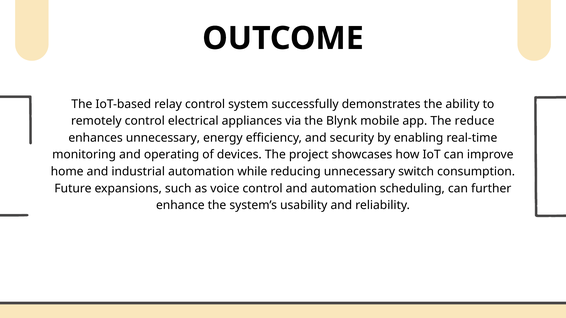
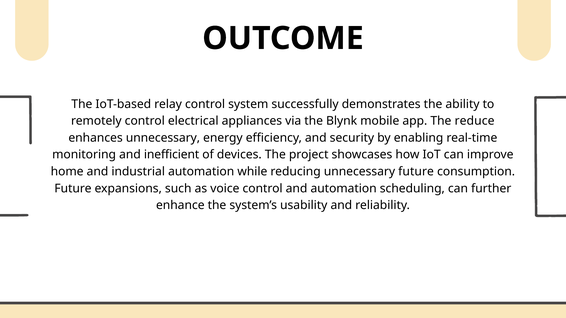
operating: operating -> inefficient (172, 155)
unnecessary switch: switch -> future (416, 172)
